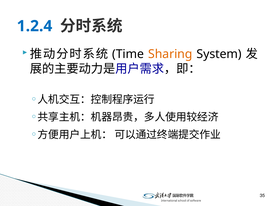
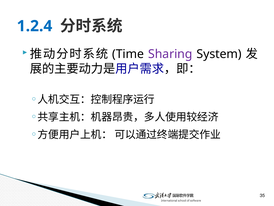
Sharing colour: orange -> purple (170, 54)
